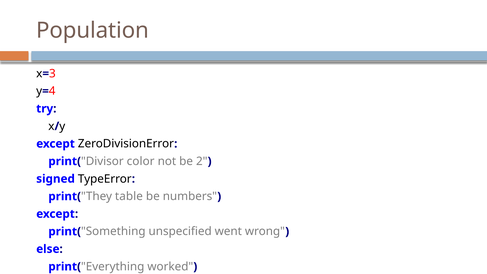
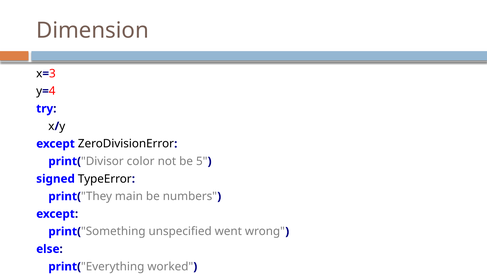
Population: Population -> Dimension (93, 30)
2: 2 -> 5 (202, 161)
table: table -> main (129, 196)
